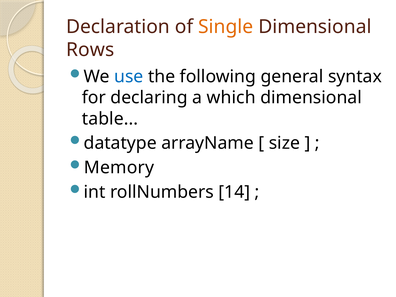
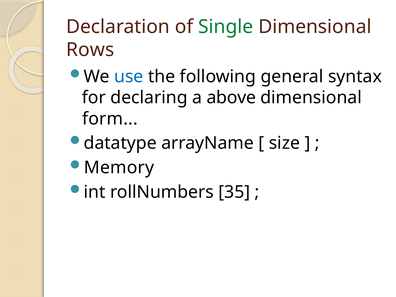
Single colour: orange -> green (226, 27)
which: which -> above (231, 98)
table: table -> form (110, 119)
14: 14 -> 35 (234, 192)
